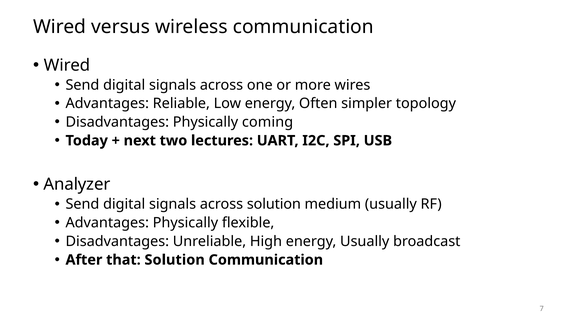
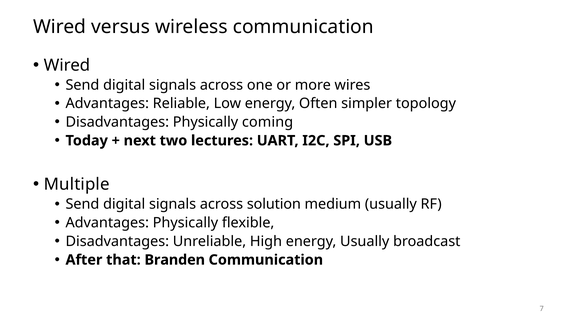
Analyzer: Analyzer -> Multiple (77, 185)
that Solution: Solution -> Branden (175, 260)
